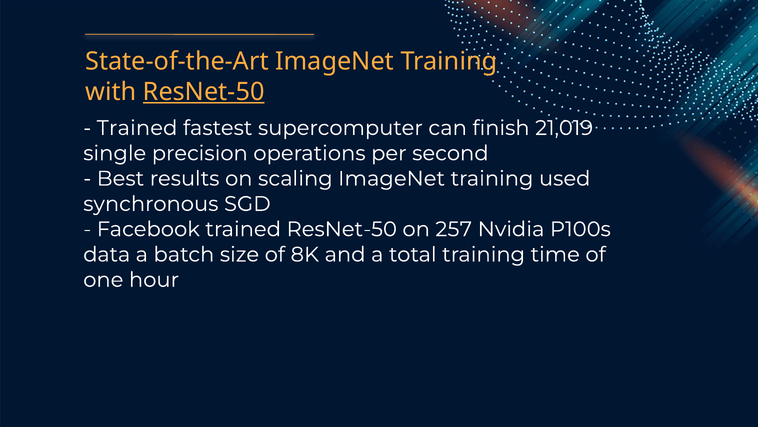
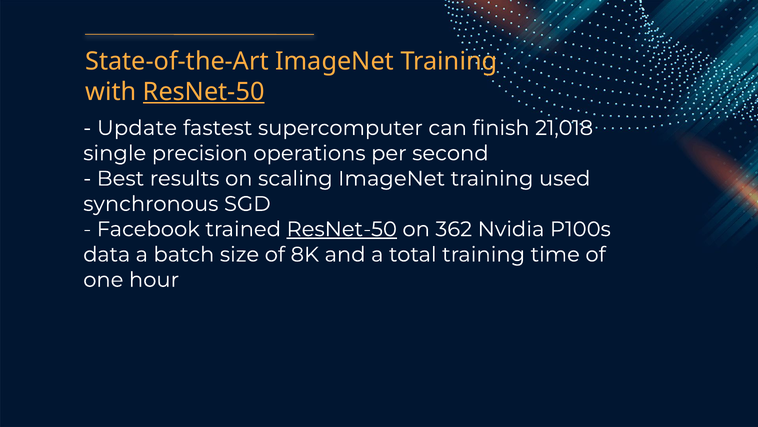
Trained: Trained -> Update (137, 128)
21,019: 21,019 -> 21,018 (564, 128)
ResNet-50 underline: none -> present (342, 229)
257: 257 -> 362 (454, 229)
